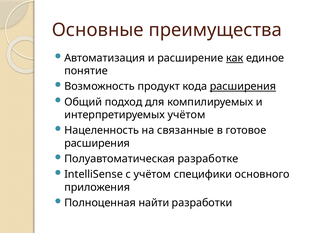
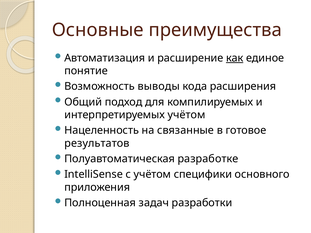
продукт: продукт -> выводы (159, 87)
расширения underline: present -> none (243, 87)
расширения: расширения -> результатов (97, 144)
найти: найти -> задач (154, 203)
